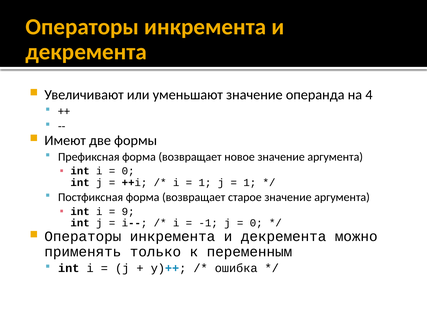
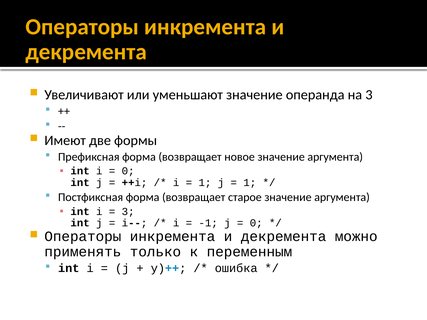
на 4: 4 -> 3 (369, 95)
9: 9 -> 3 (128, 212)
